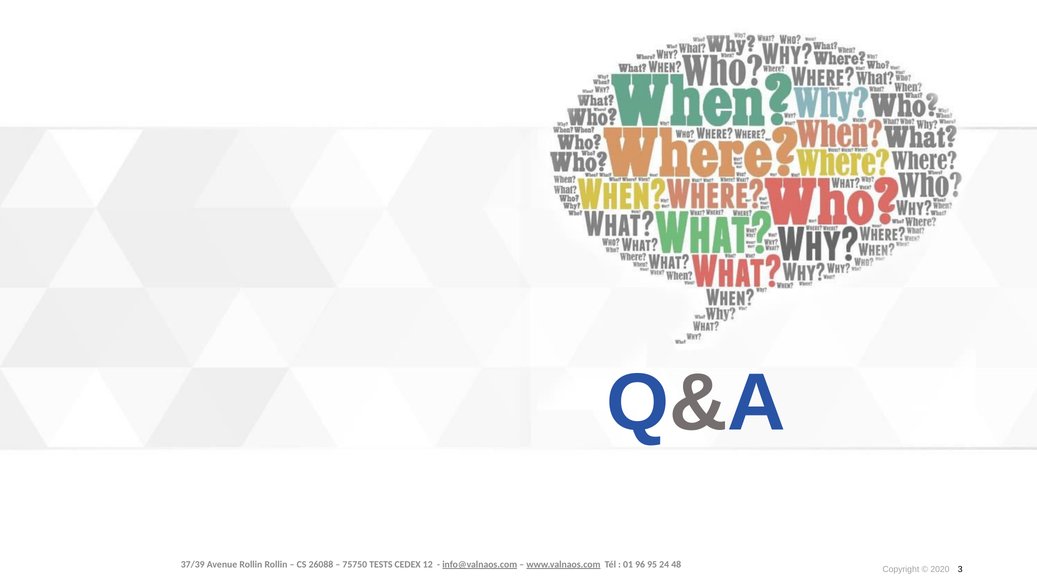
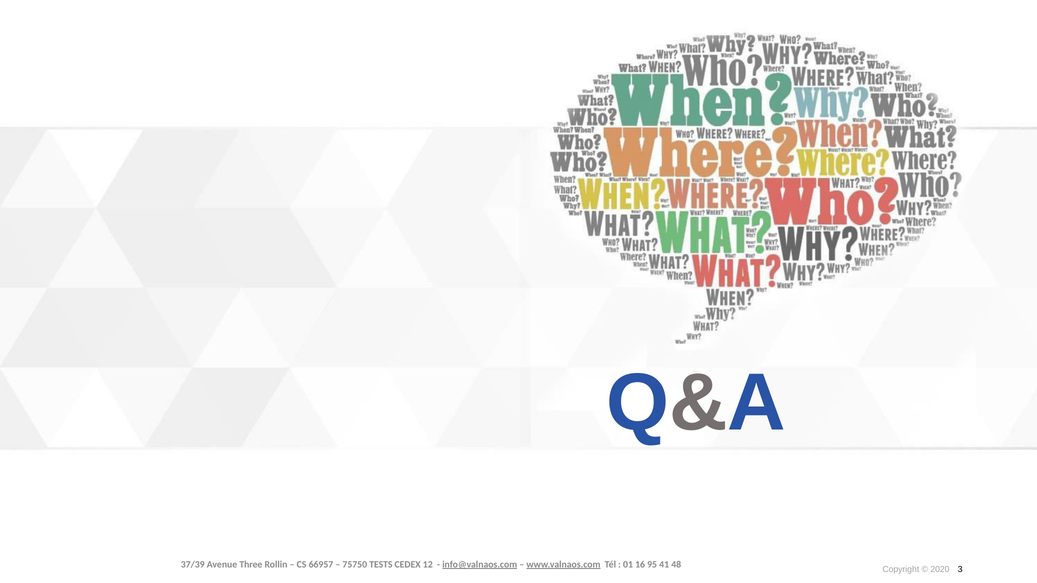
Avenue Rollin: Rollin -> Three (251, 565)
26088: 26088 -> 66957 (321, 565)
96: 96 -> 16 (640, 565)
24: 24 -> 41 (664, 565)
